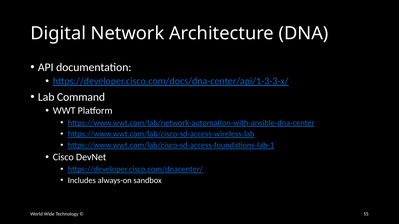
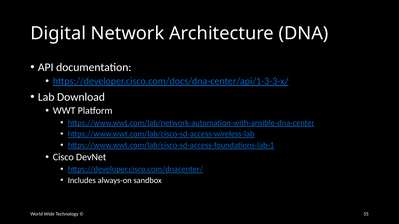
Command: Command -> Download (81, 97)
